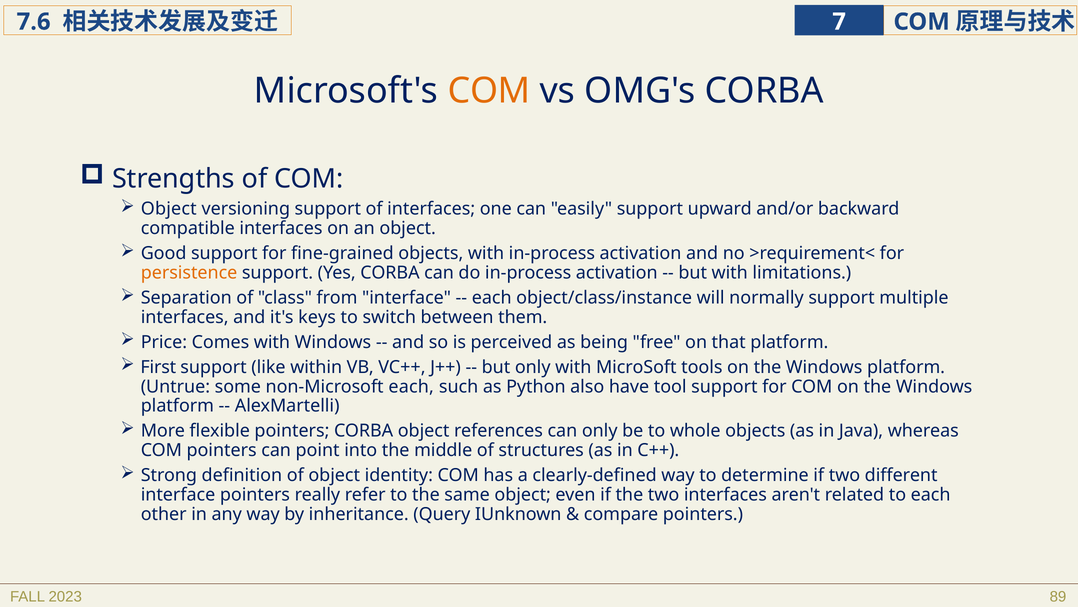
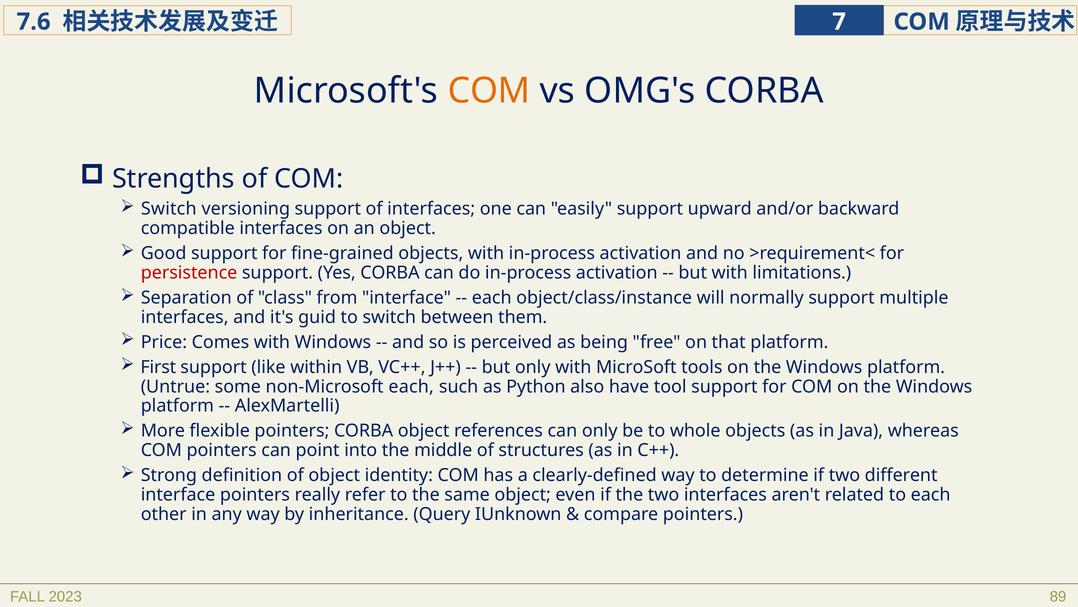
Object: Object -> Switch (169, 209)
persistence colour: orange -> red (189, 272)
keys: keys -> guid (317, 317)
